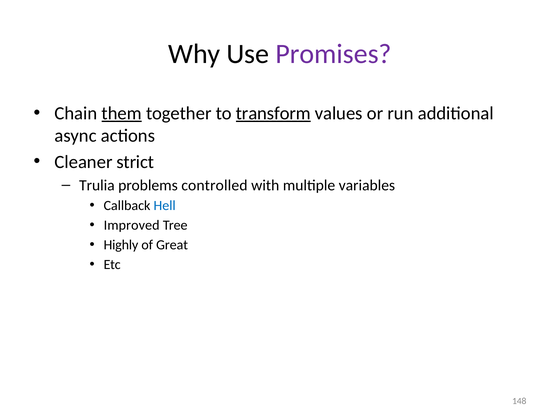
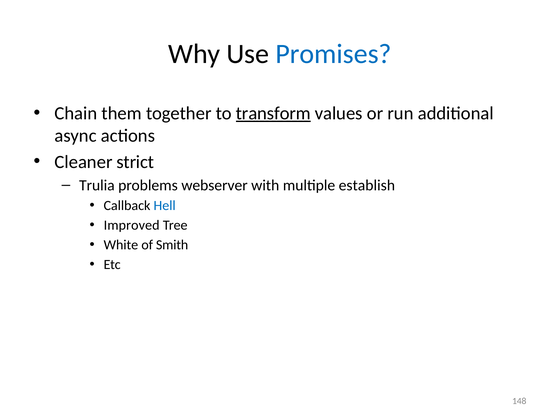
Promises colour: purple -> blue (334, 54)
them underline: present -> none (122, 113)
controlled: controlled -> webserver (215, 185)
variables: variables -> establish (367, 185)
Highly: Highly -> White (121, 245)
Great: Great -> Smith (172, 245)
